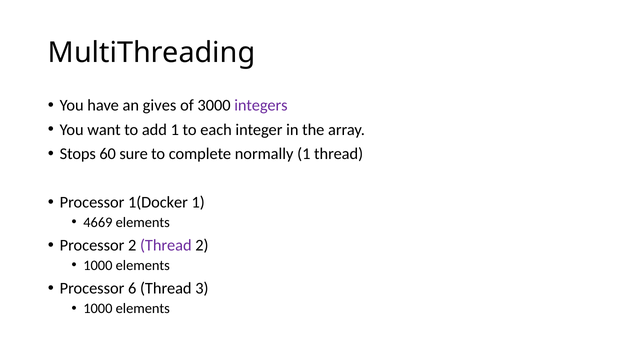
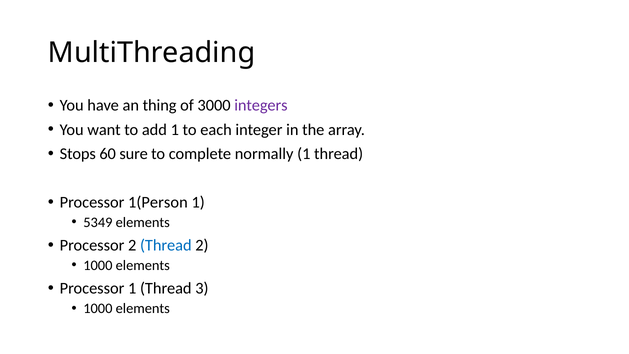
gives: gives -> thing (160, 105)
1(Docker: 1(Docker -> 1(Person (158, 202)
4669: 4669 -> 5349 (98, 222)
Thread colour: purple -> blue (166, 245)
Processor 6: 6 -> 1 (132, 288)
